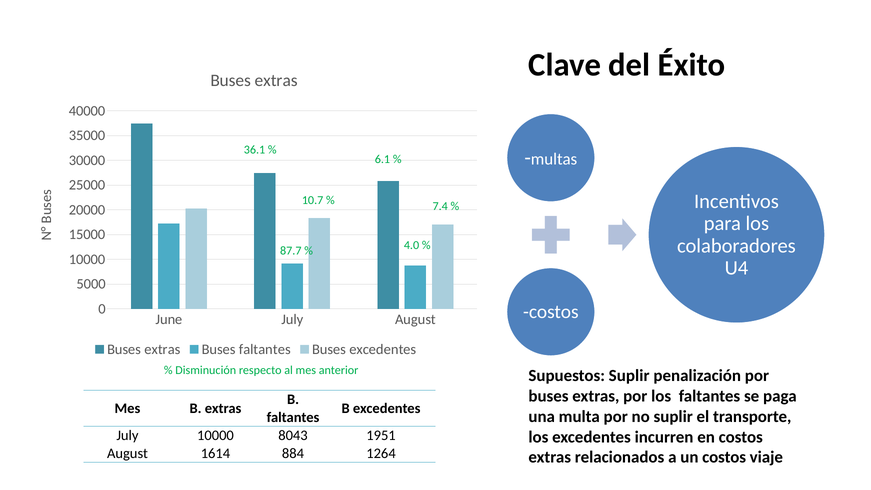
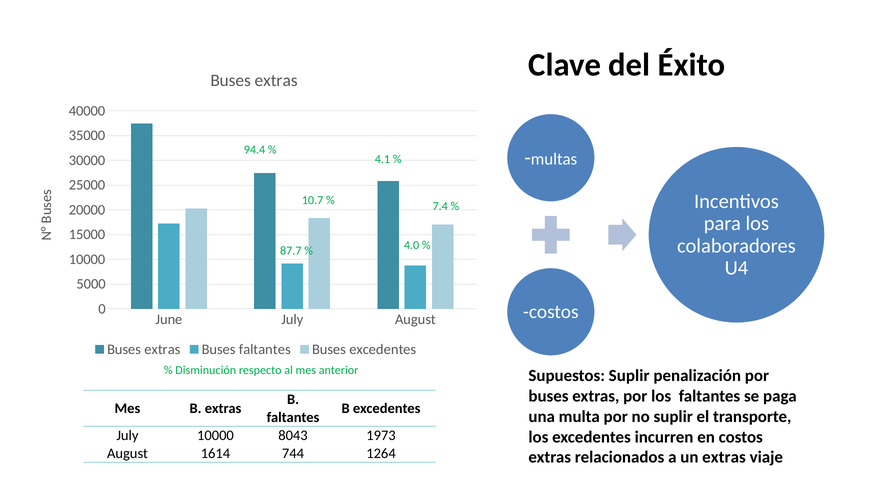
36.1: 36.1 -> 94.4 (255, 150)
6.1: 6.1 -> 4.1 (382, 159)
1951: 1951 -> 1973 (381, 435)
884: 884 -> 744 (293, 454)
un costos: costos -> extras (724, 457)
